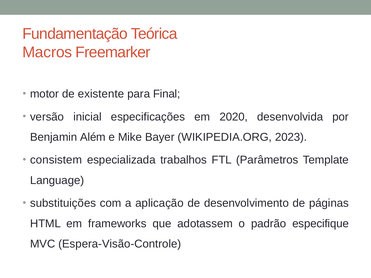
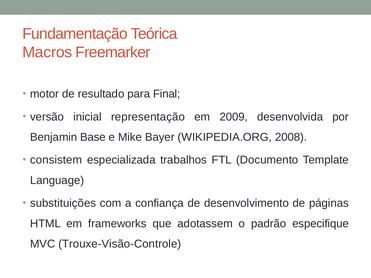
existente: existente -> resultado (101, 94)
especificações: especificações -> representação (148, 117)
2020: 2020 -> 2009 (234, 117)
Além: Além -> Base (93, 137)
2023: 2023 -> 2008 (291, 137)
Parâmetros: Parâmetros -> Documento (267, 160)
aplicação: aplicação -> confiança (160, 203)
Espera-Visão-Controle: Espera-Visão-Controle -> Trouxe-Visão-Controle (120, 244)
